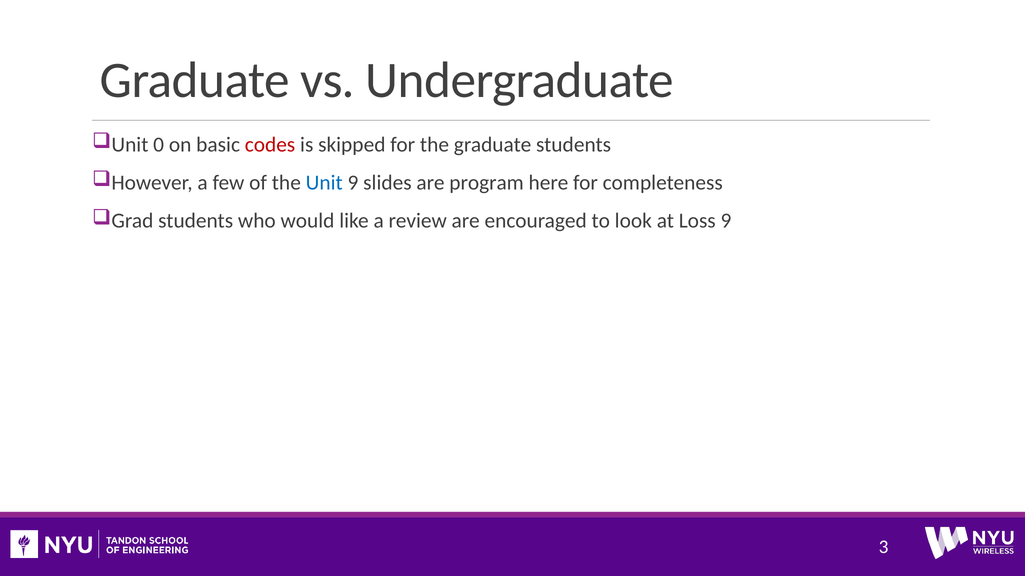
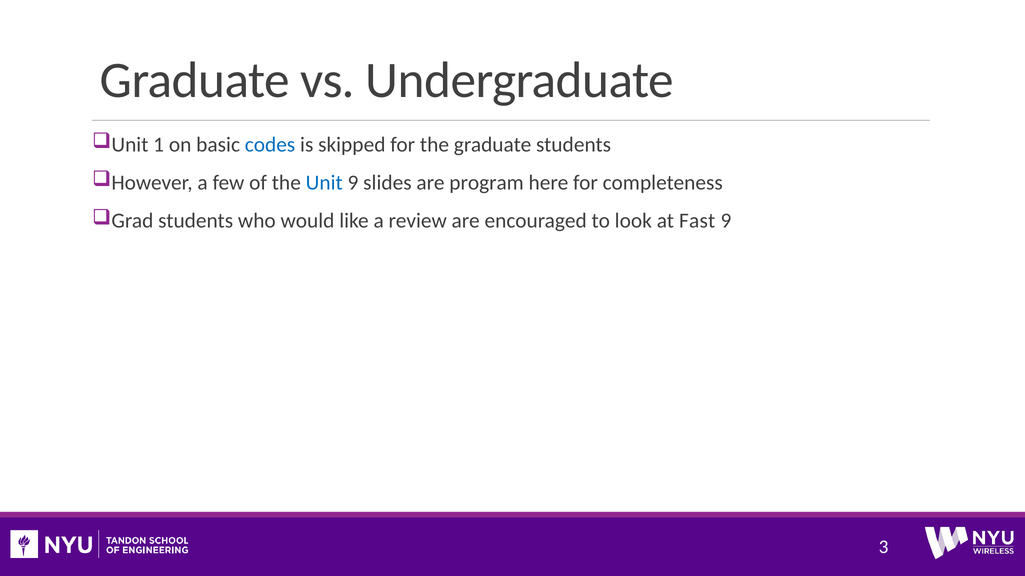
0: 0 -> 1 (159, 145)
codes colour: red -> blue (270, 145)
Loss: Loss -> Fast (697, 221)
